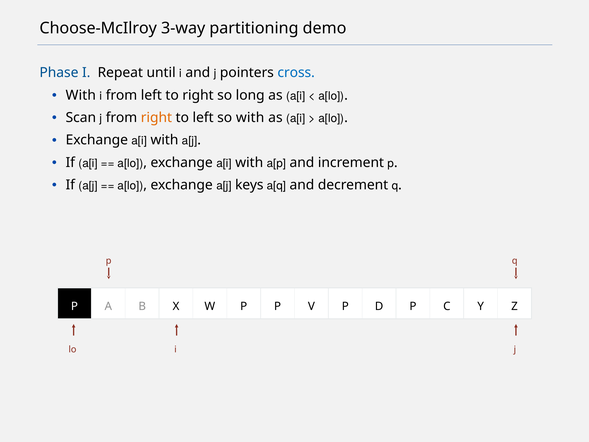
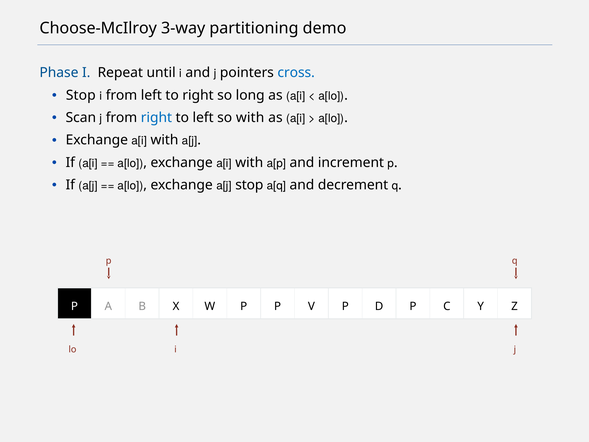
With: With -> Stop (81, 95)
right colour: orange -> blue (156, 118)
a[j keys: keys -> stop (249, 185)
